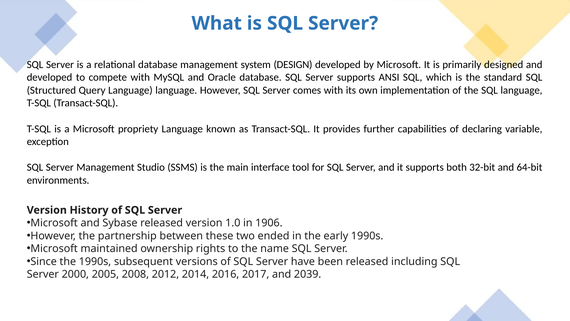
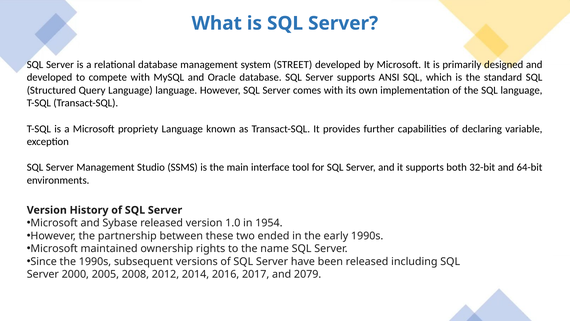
DESIGN: DESIGN -> STREET (293, 65)
1906: 1906 -> 1954 (269, 223)
2039: 2039 -> 2079 (308, 274)
